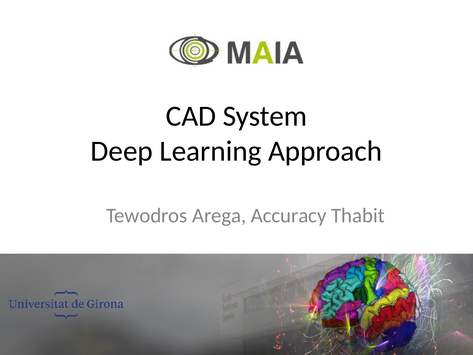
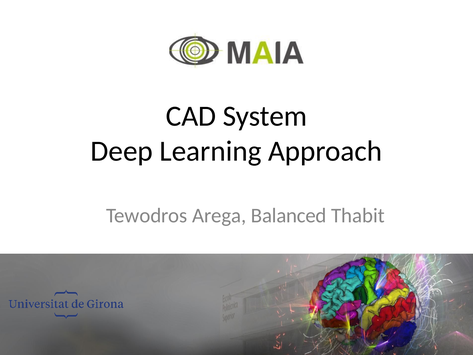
Accuracy: Accuracy -> Balanced (289, 215)
